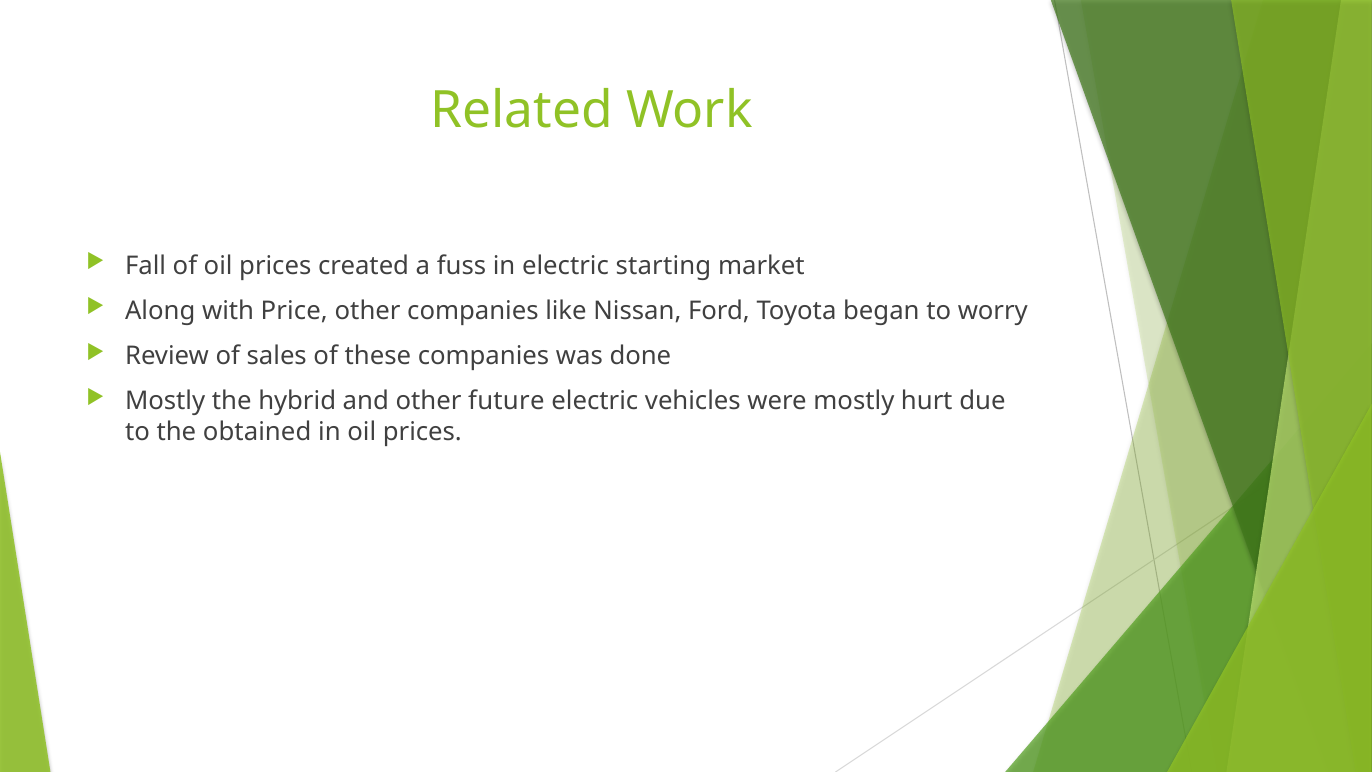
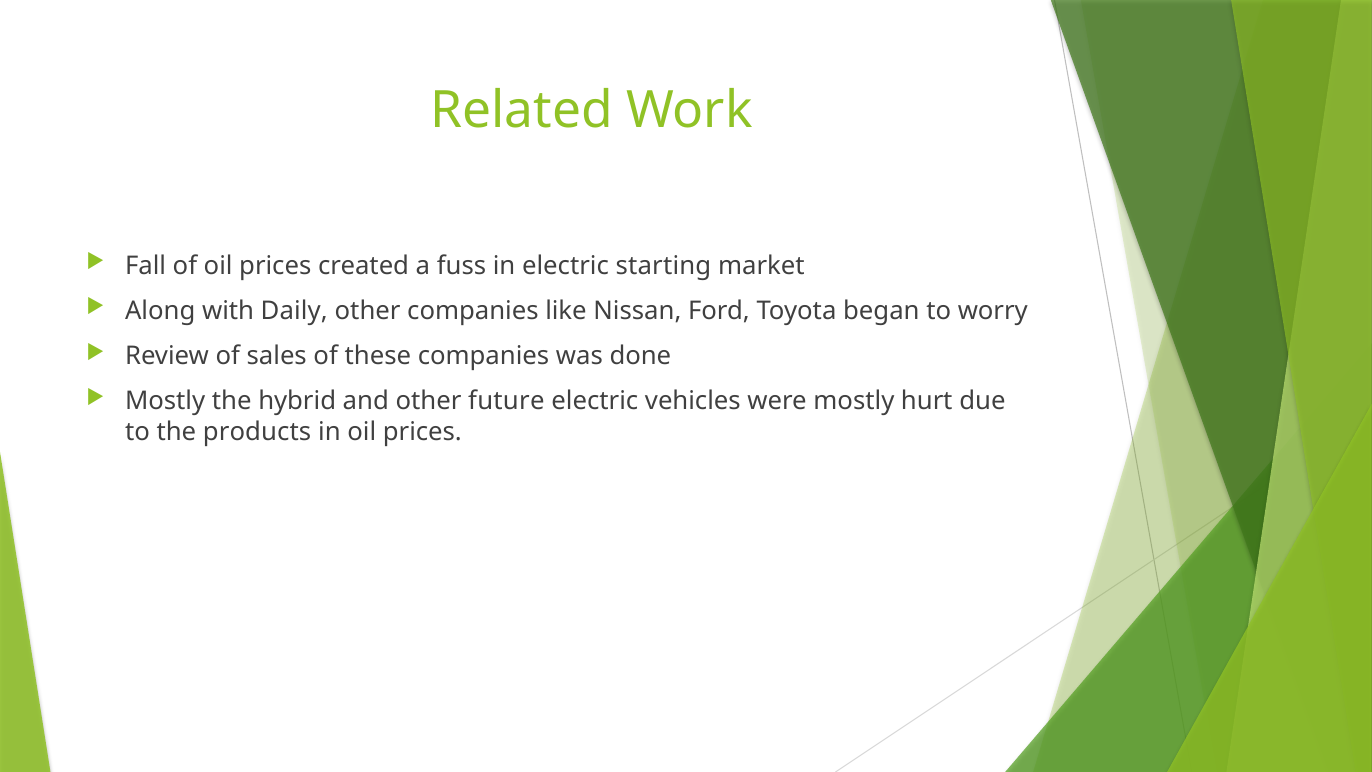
Price: Price -> Daily (294, 311)
obtained: obtained -> products (257, 432)
